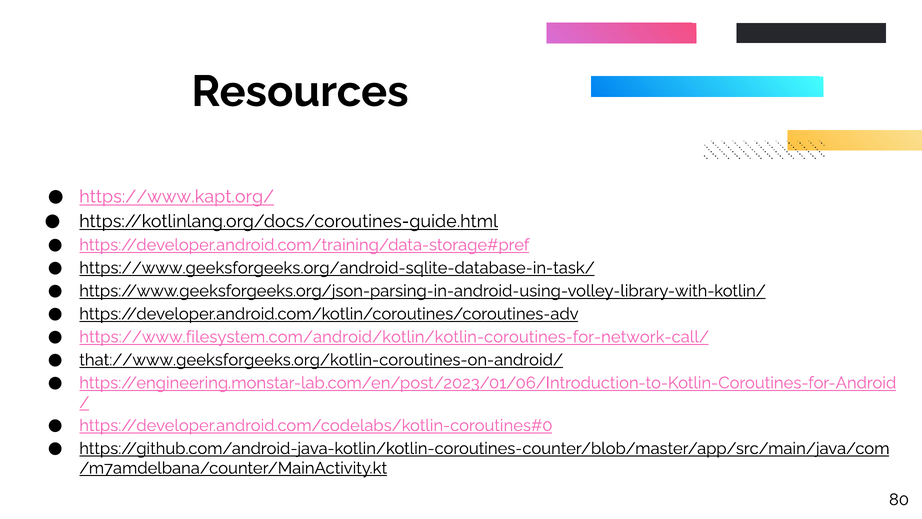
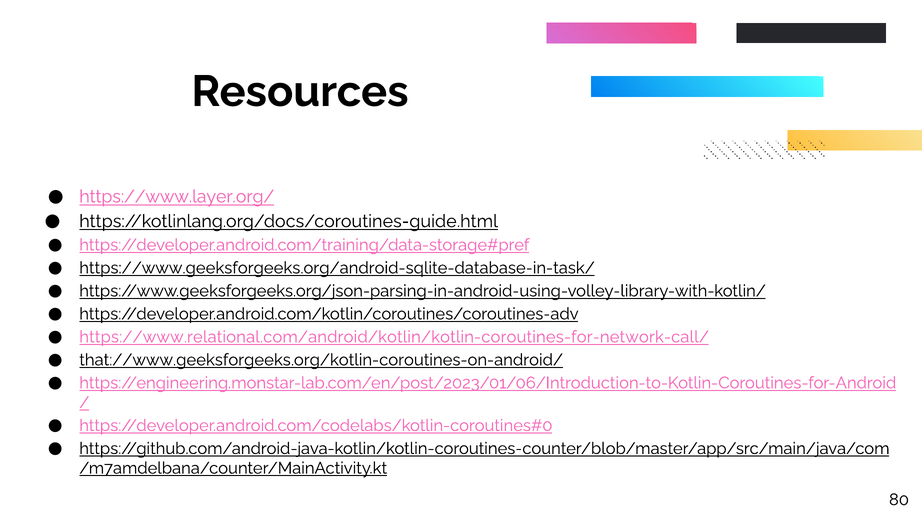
https://www.kapt.org/: https://www.kapt.org/ -> https://www.layer.org/ (177, 196)
https://www.filesystem.com/android/kotlin/kotlin-coroutines-for-network-call/: https://www.filesystem.com/android/kotlin/kotlin-coroutines-for-network-call/ -> https://www.relational.com/android/kotlin/kotlin-coroutines-for-network-call/ (394, 337)
